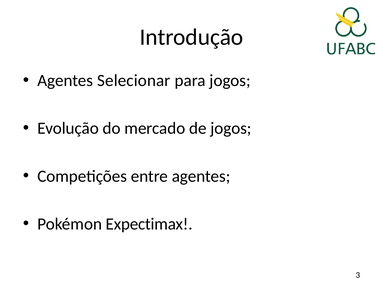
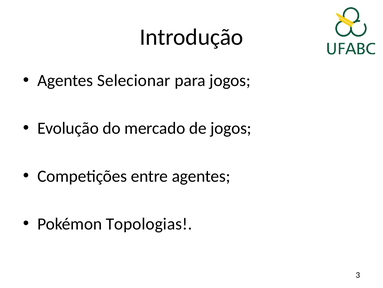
Expectimax: Expectimax -> Topologias (149, 223)
